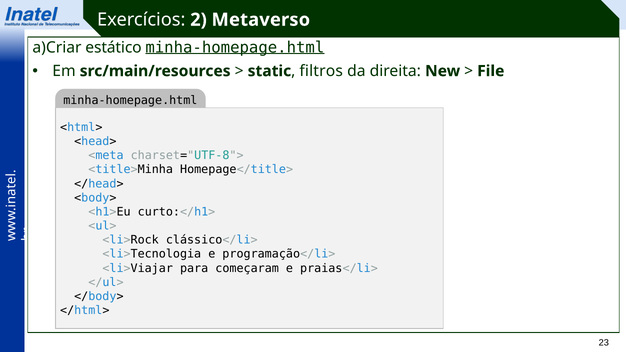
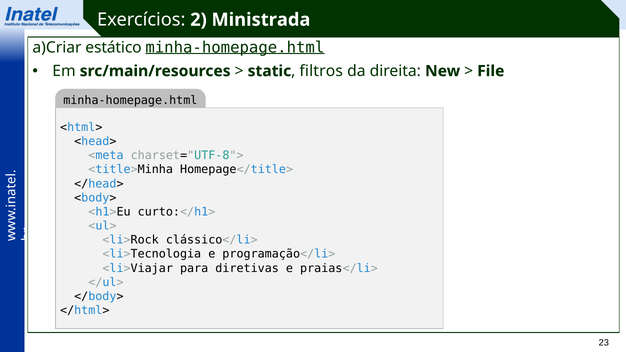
Metaverso: Metaverso -> Ministrada (261, 20)
começaram: começaram -> diretivas (247, 268)
